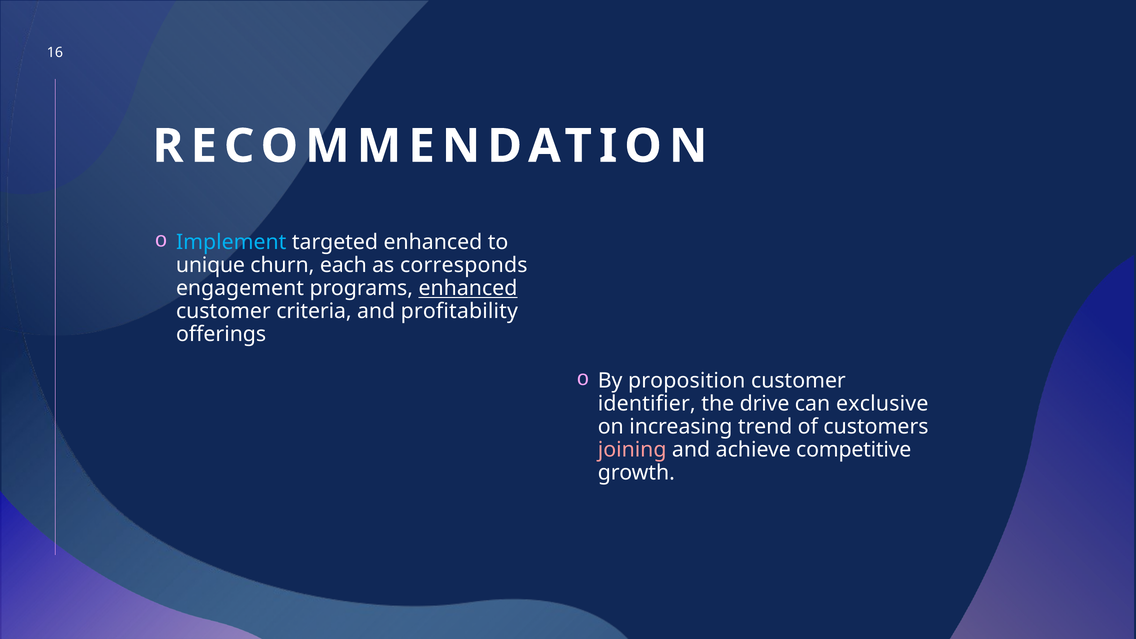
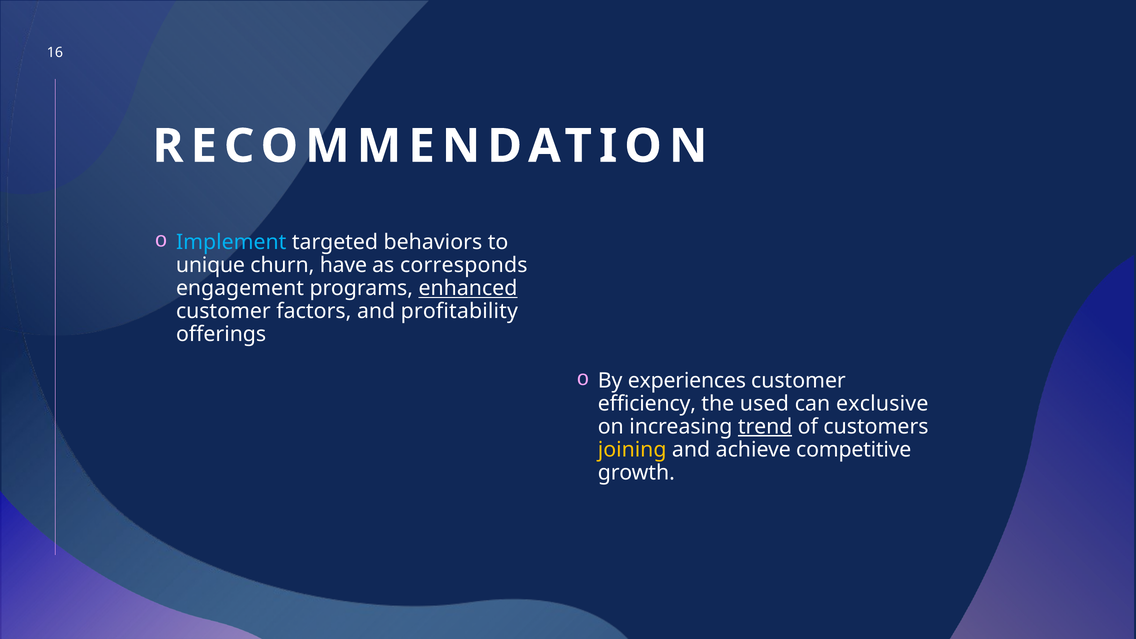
targeted enhanced: enhanced -> behaviors (433, 242)
each: each -> have (343, 265)
criteria: criteria -> factors (314, 311)
proposition: proposition -> experiences (687, 381)
identifier: identifier -> efficiency (647, 404)
drive: drive -> used (764, 404)
trend underline: none -> present (765, 427)
joining colour: pink -> yellow (632, 450)
